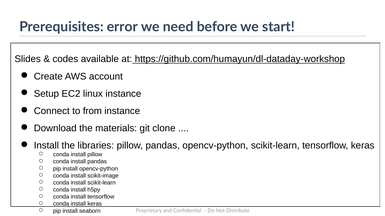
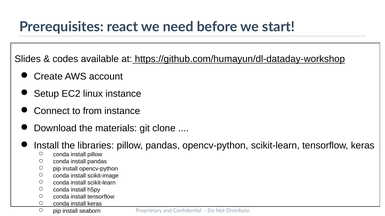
error: error -> react (122, 27)
